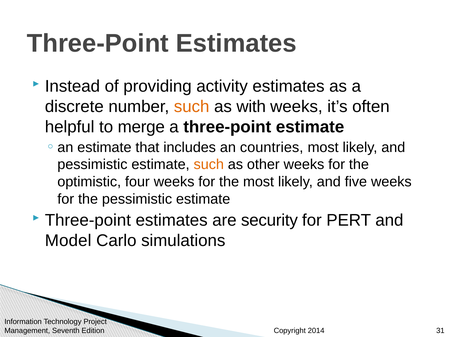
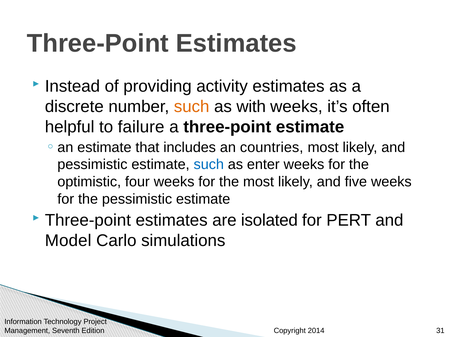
merge: merge -> failure (141, 127)
such colour: orange -> blue (209, 164)
other: other -> enter (263, 164)
security: security -> isolated (269, 220)
